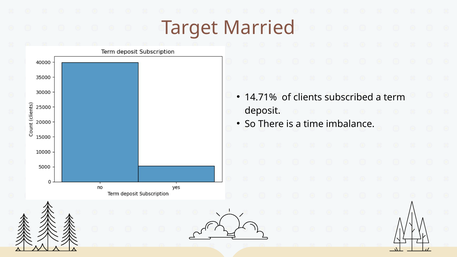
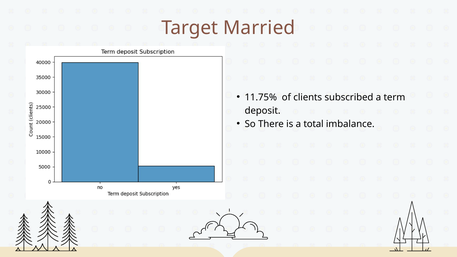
14.71%: 14.71% -> 11.75% (261, 97)
time: time -> total (314, 124)
